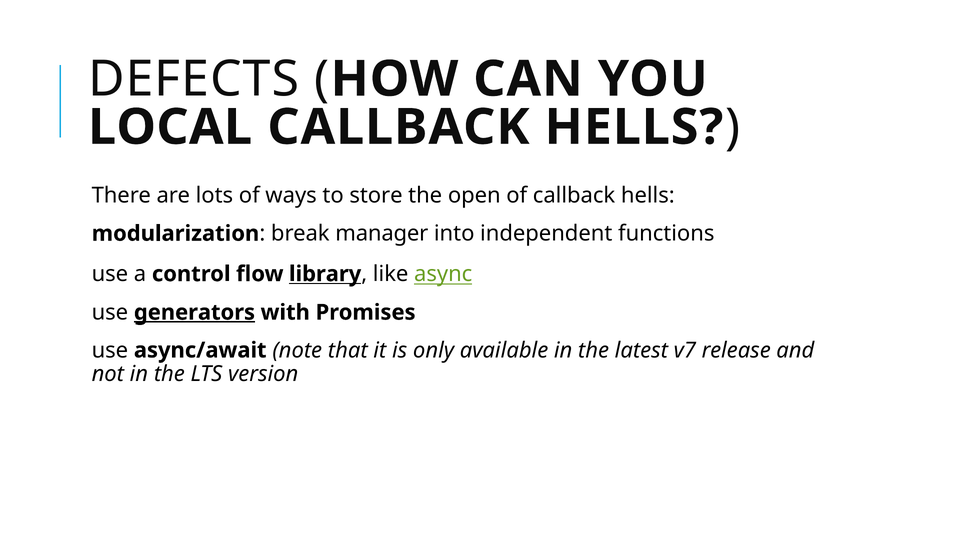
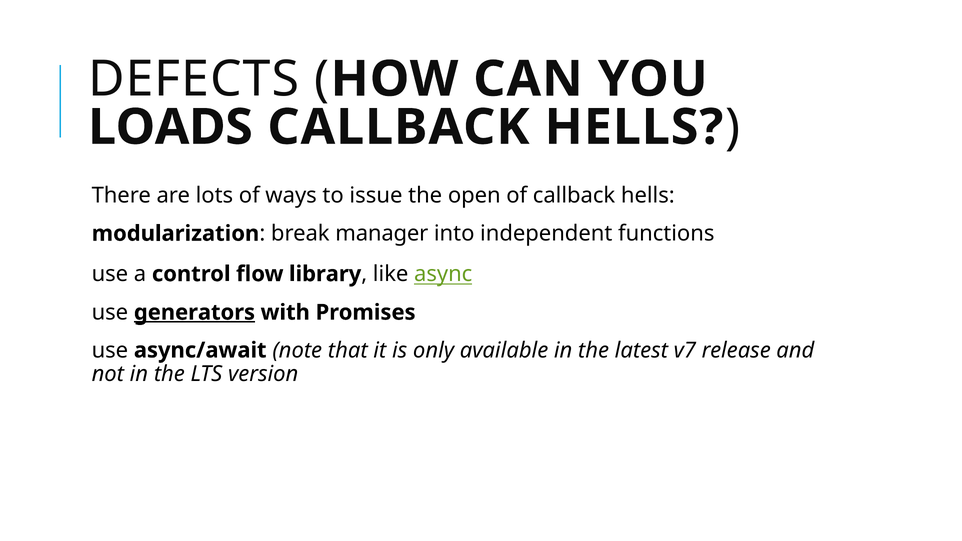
LOCAL: LOCAL -> LOADS (170, 127)
store: store -> issue (376, 196)
library underline: present -> none (325, 274)
